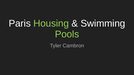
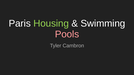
Pools colour: light green -> pink (67, 34)
